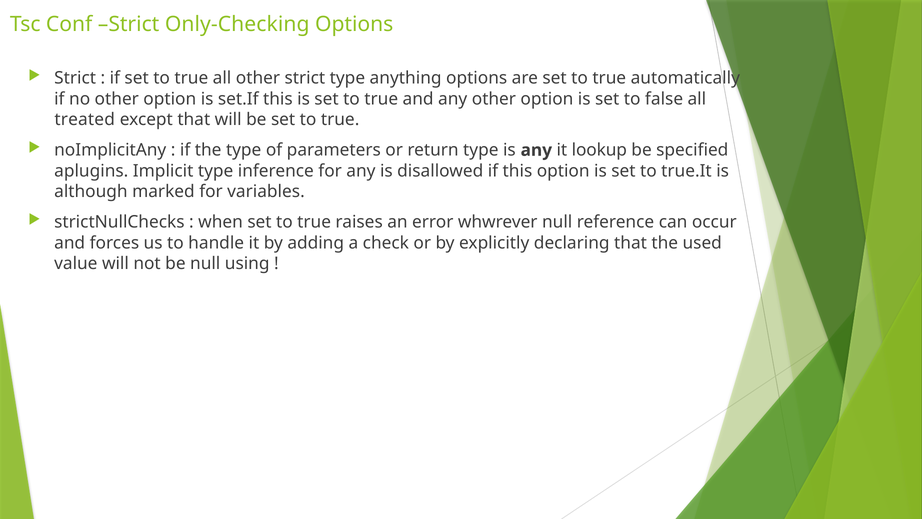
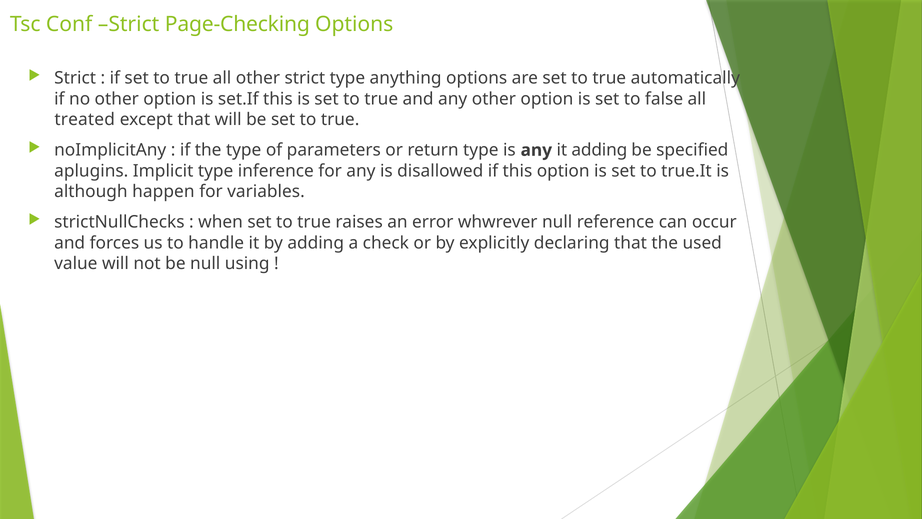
Only-Checking: Only-Checking -> Page-Checking (237, 24)
it lookup: lookup -> adding (599, 150)
marked: marked -> happen (163, 192)
